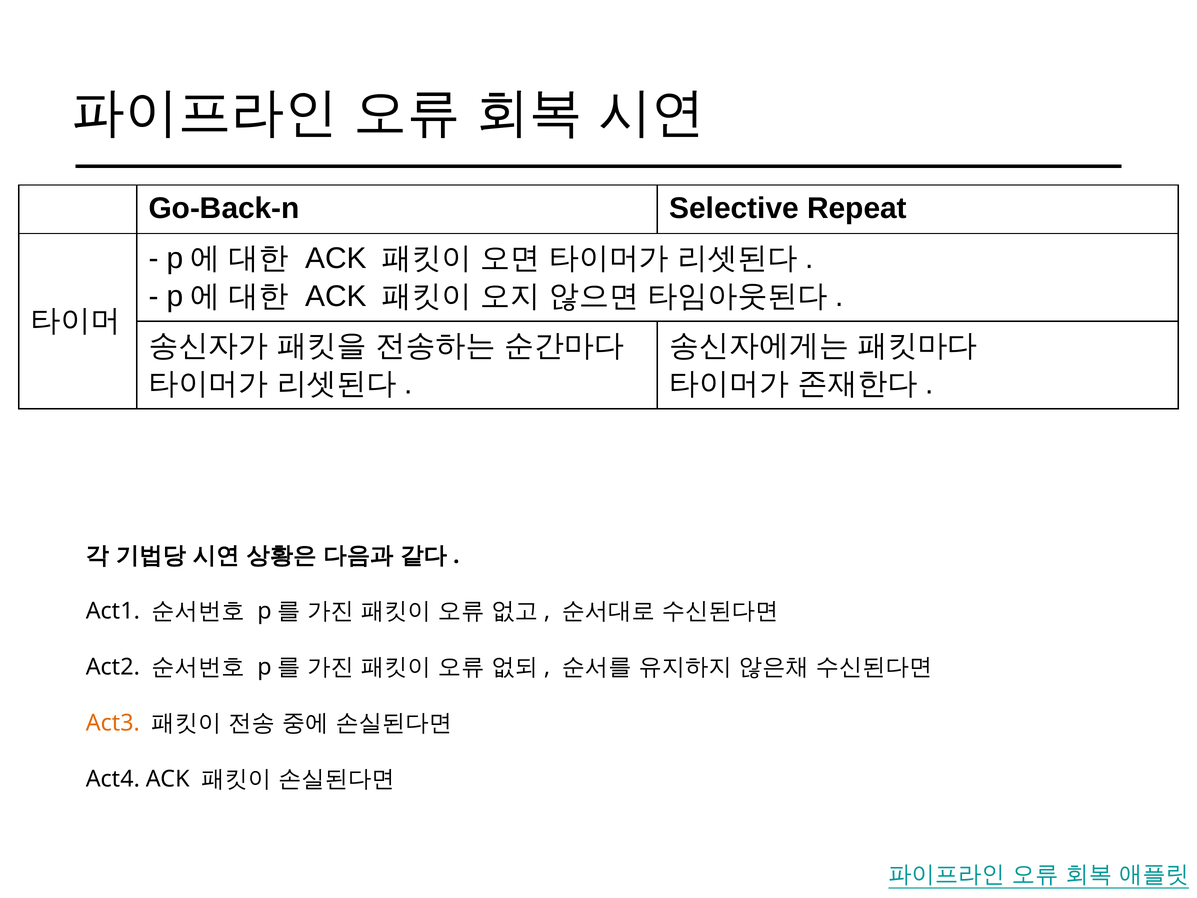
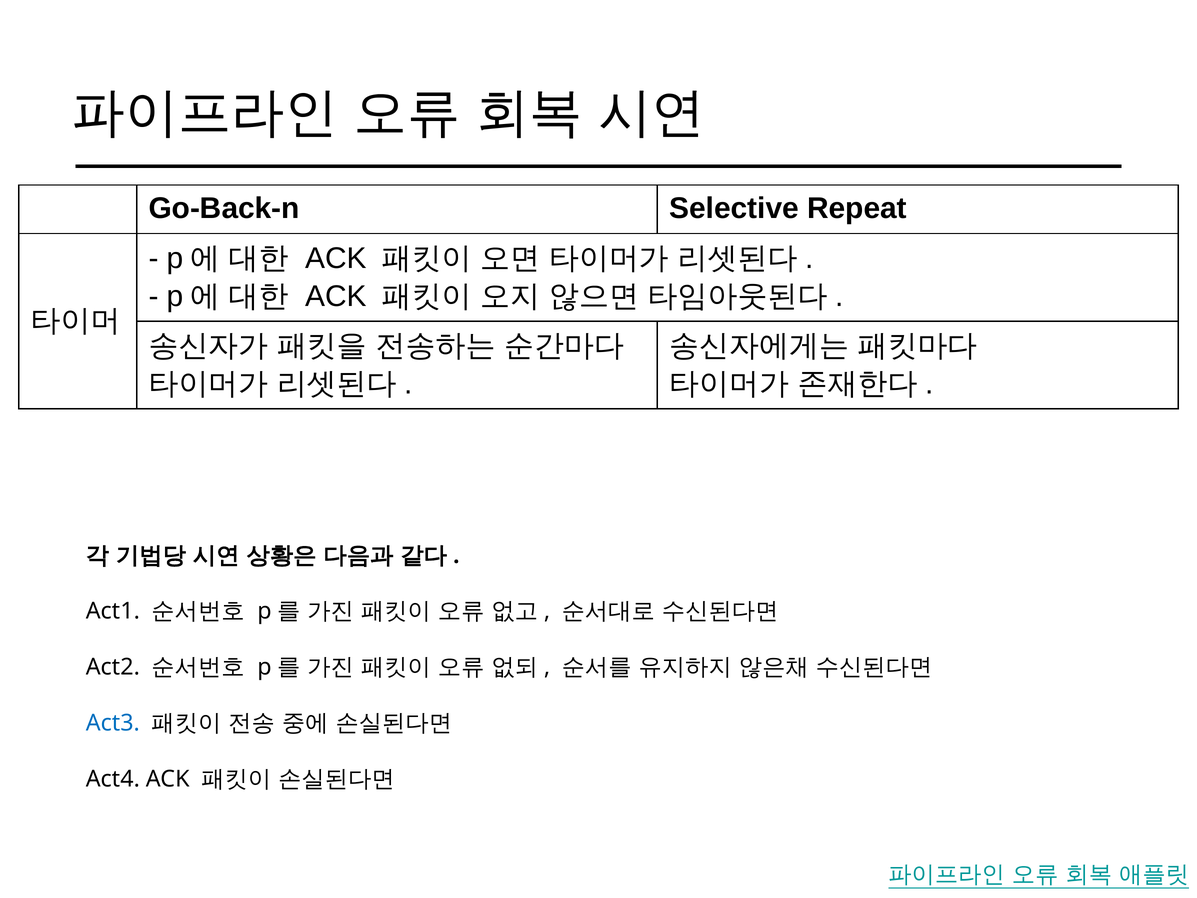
Act3 colour: orange -> blue (113, 723)
